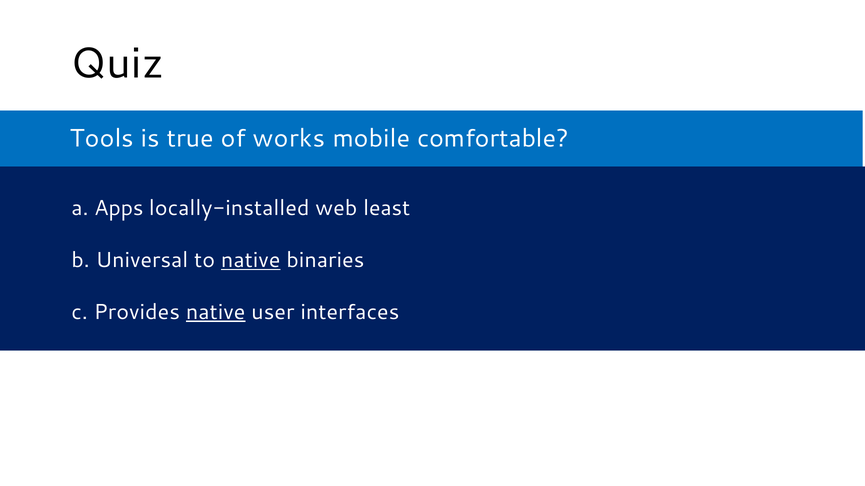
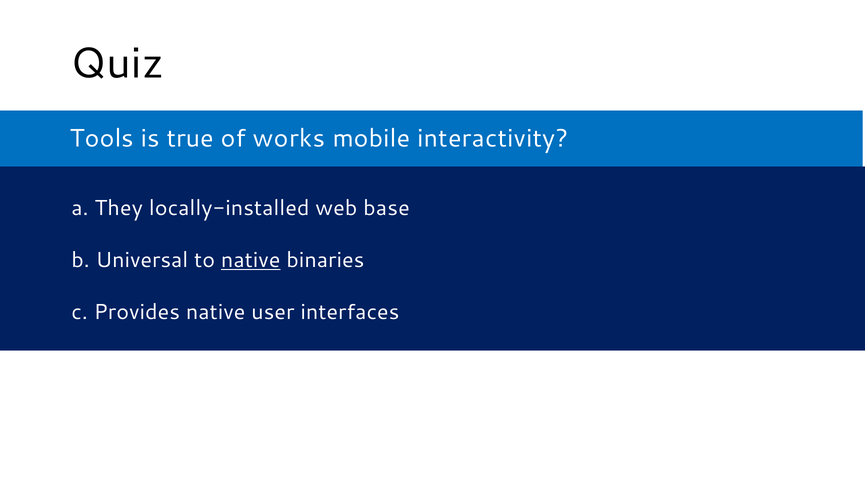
comfortable: comfortable -> interactivity (493, 139)
Apps: Apps -> They (119, 209)
least: least -> base (387, 209)
native underline: present -> none (216, 312)
